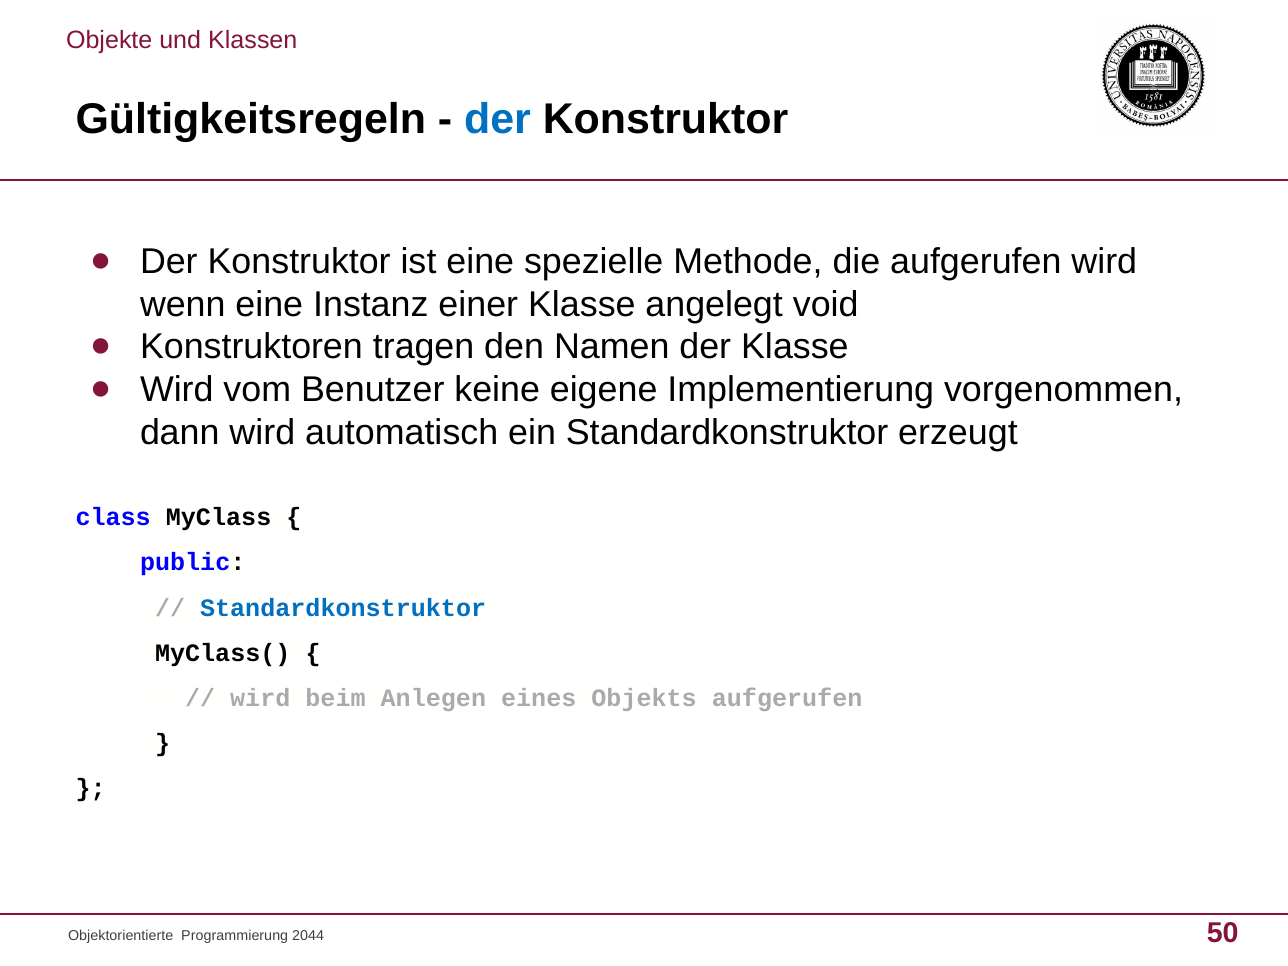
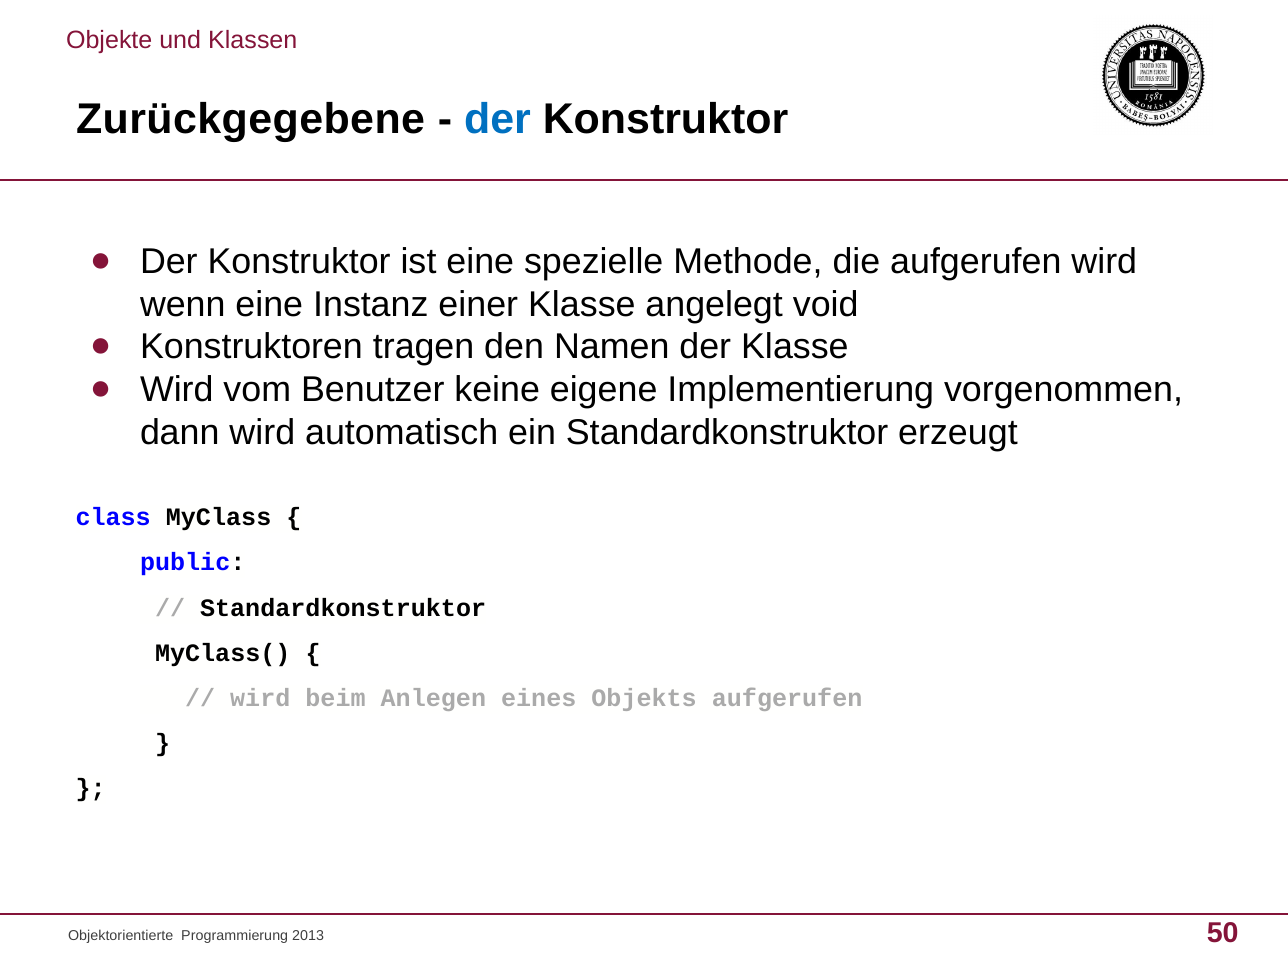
Gültigkeitsregeln: Gültigkeitsregeln -> Zurückgegebene (251, 119)
Standardkonstruktor colour: blue -> black (343, 608)
2044: 2044 -> 2013 (308, 936)
